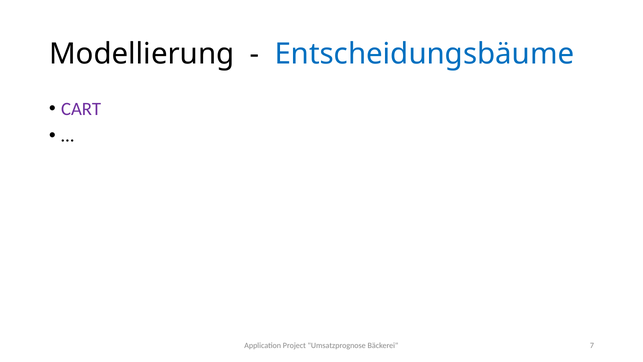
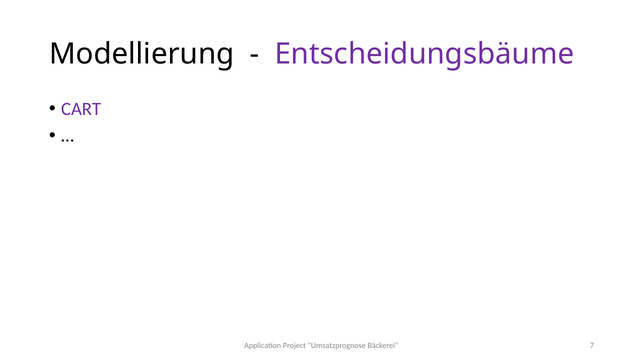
Entscheidungsbäume colour: blue -> purple (424, 54)
